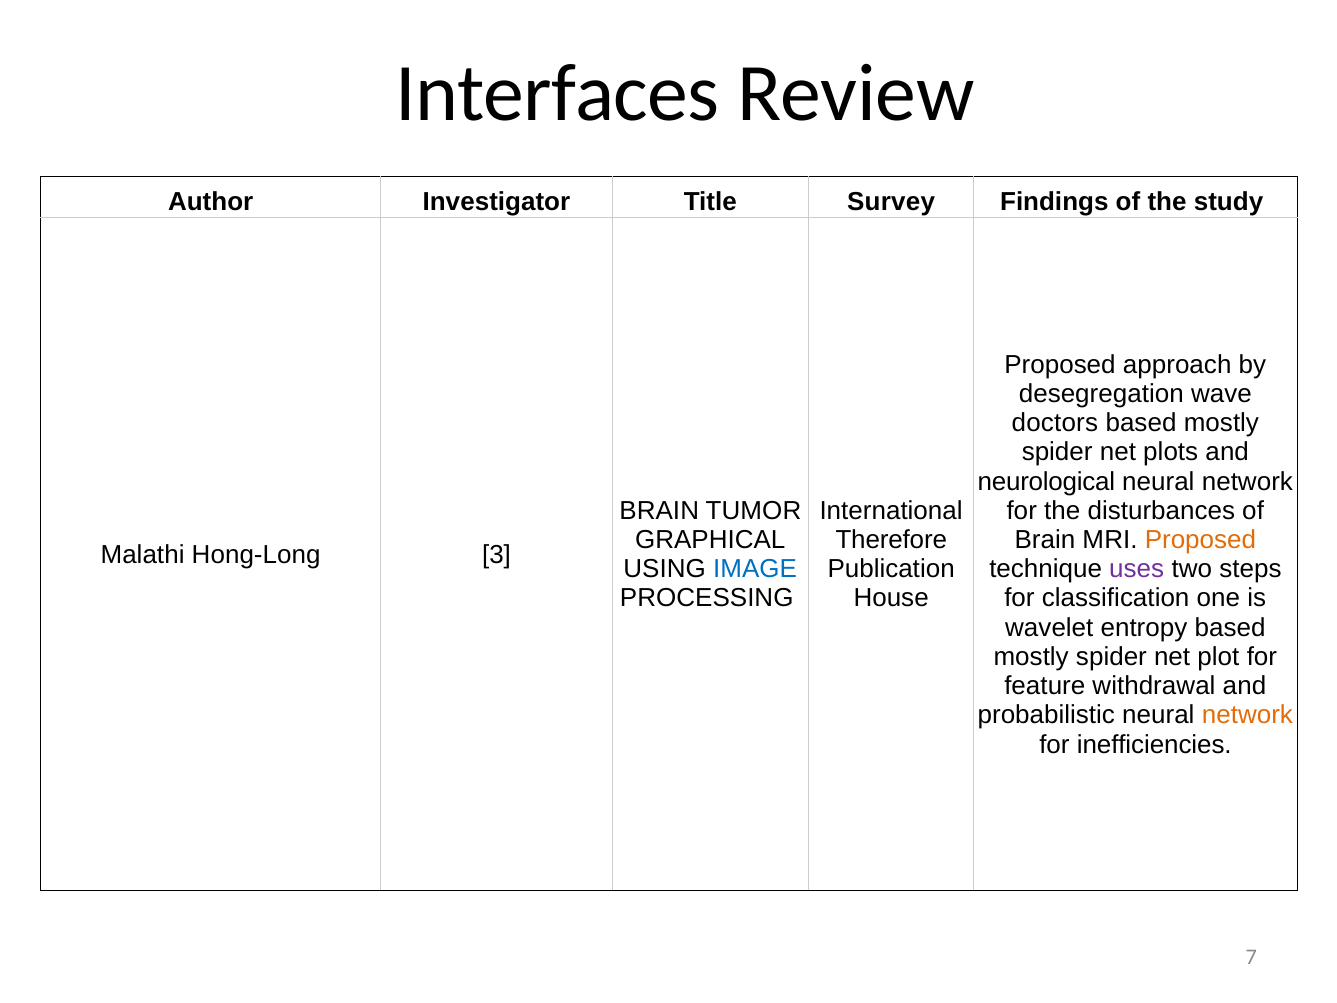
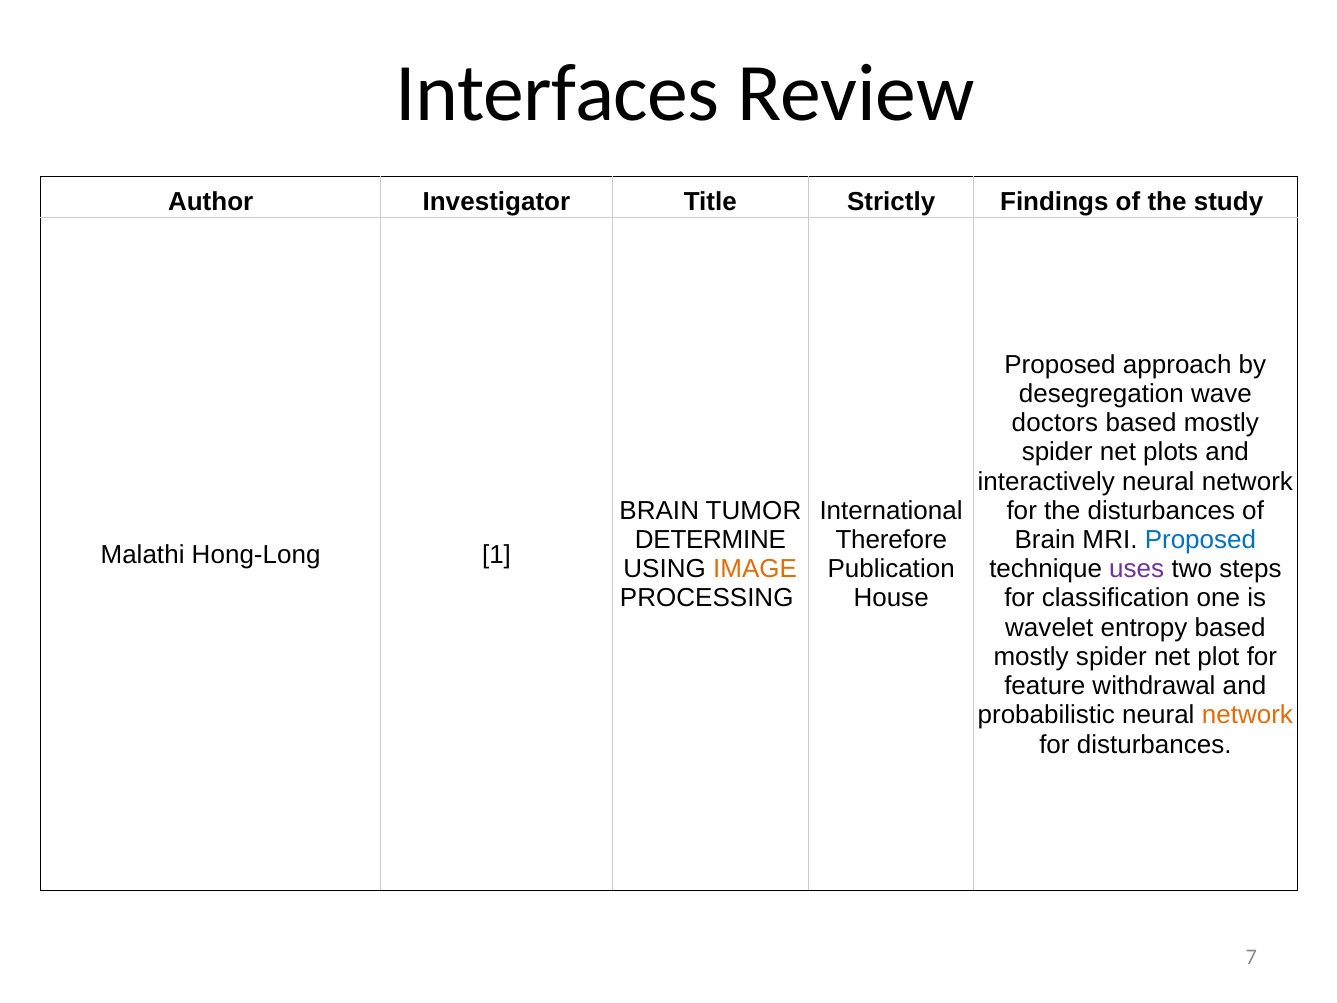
Survey: Survey -> Strictly (891, 202)
neurological: neurological -> interactively (1046, 481)
GRAPHICAL: GRAPHICAL -> DETERMINE (710, 540)
Proposed colour: orange -> blue (1200, 540)
3: 3 -> 1 (497, 554)
IMAGE colour: blue -> orange (755, 569)
for inefficiencies: inefficiencies -> disturbances (1154, 744)
